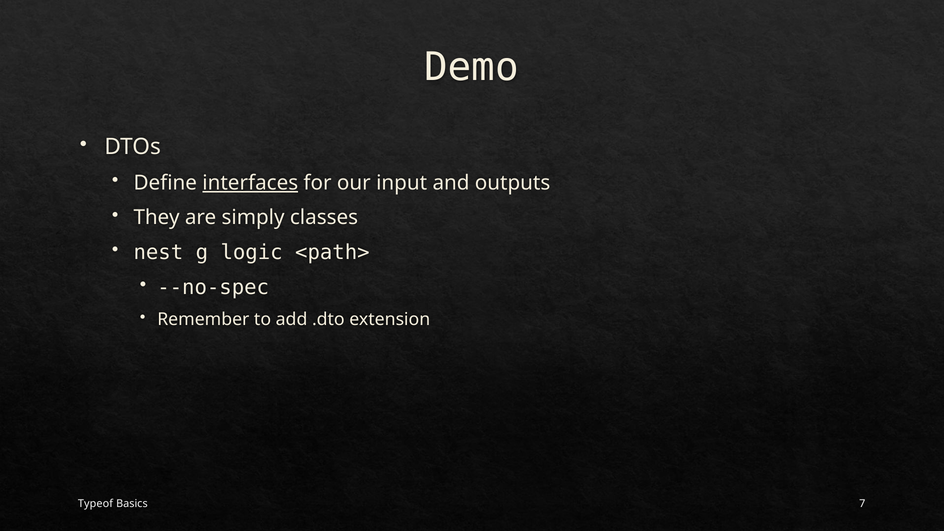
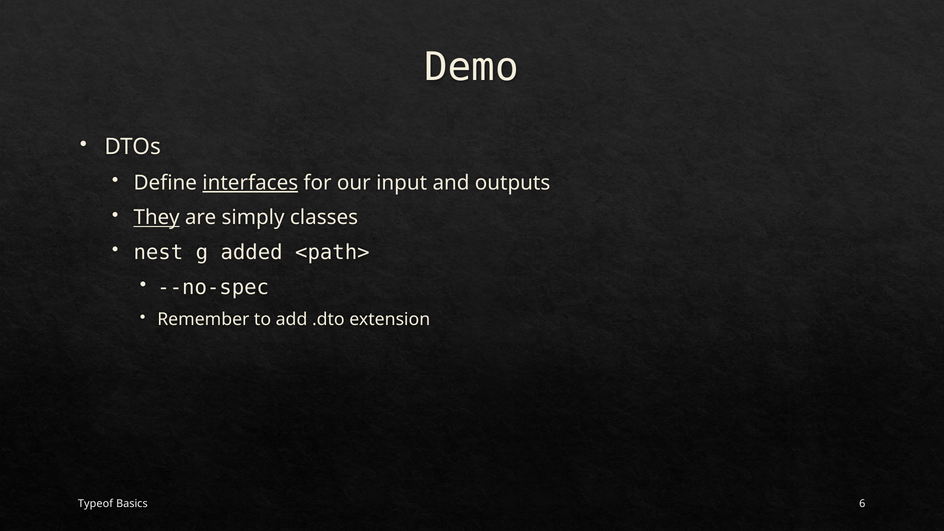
They underline: none -> present (157, 218)
logic: logic -> added (252, 252)
7: 7 -> 6 (862, 504)
